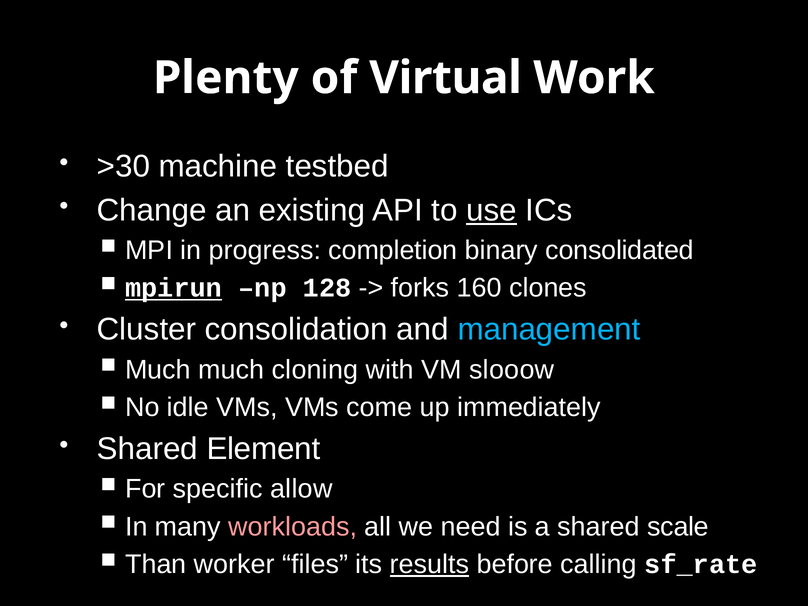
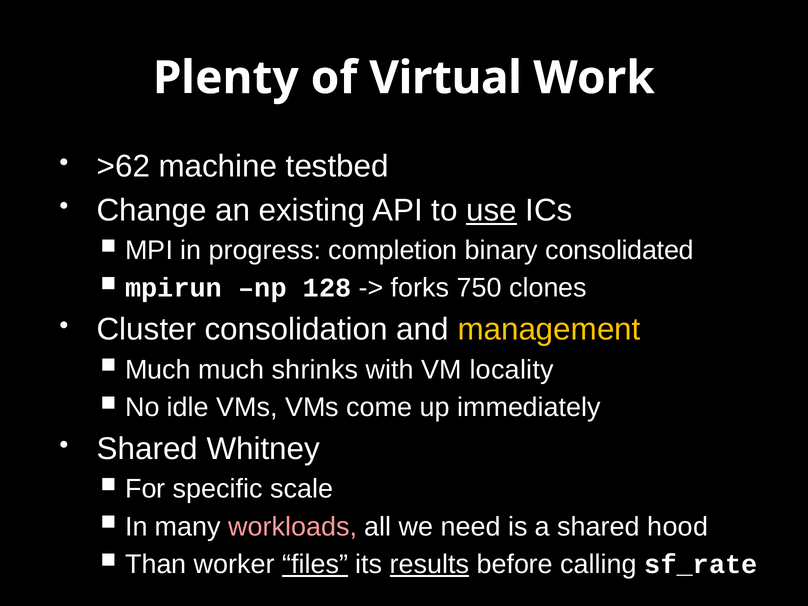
>30: >30 -> >62 (123, 166)
mpirun underline: present -> none (174, 288)
160: 160 -> 750 (479, 288)
management colour: light blue -> yellow (549, 330)
cloning: cloning -> shrinks (315, 370)
slooow: slooow -> locality (512, 370)
Element: Element -> Whitney (263, 449)
allow: allow -> scale (302, 489)
scale: scale -> hood (678, 527)
files underline: none -> present (315, 564)
